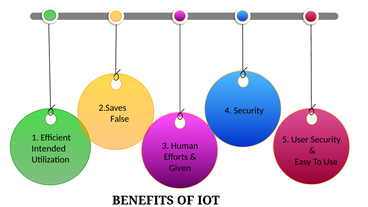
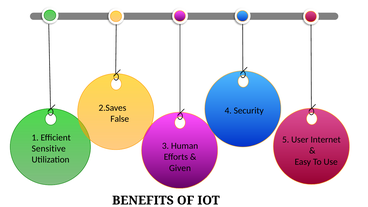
User Security: Security -> Internet (326, 140)
Intended: Intended -> Sensitive (49, 149)
